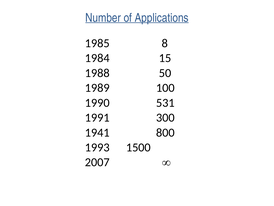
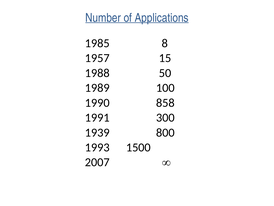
1984: 1984 -> 1957 (97, 58)
531: 531 -> 858 (165, 103)
1941: 1941 -> 1939 (97, 132)
